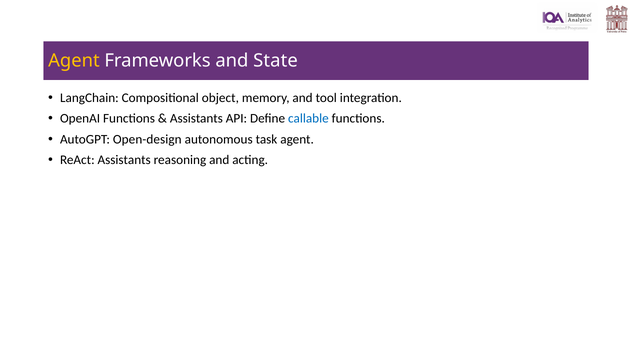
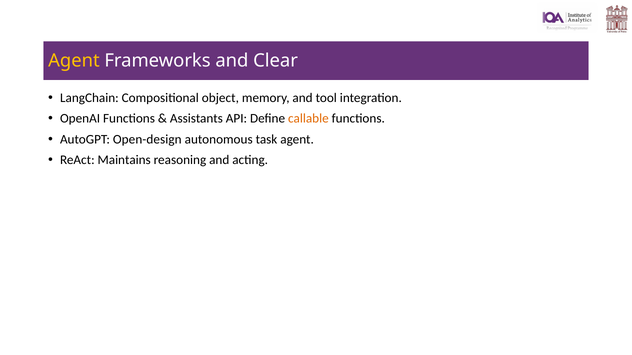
State: State -> Clear (276, 61)
callable colour: blue -> orange (308, 119)
ReAct Assistants: Assistants -> Maintains (124, 160)
